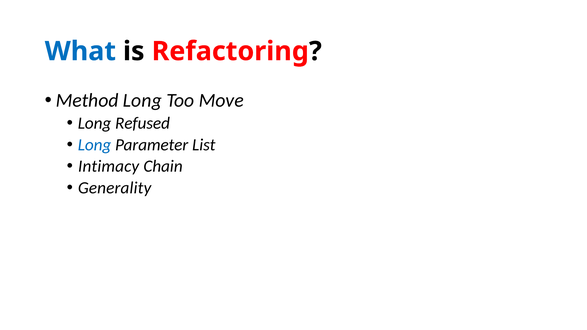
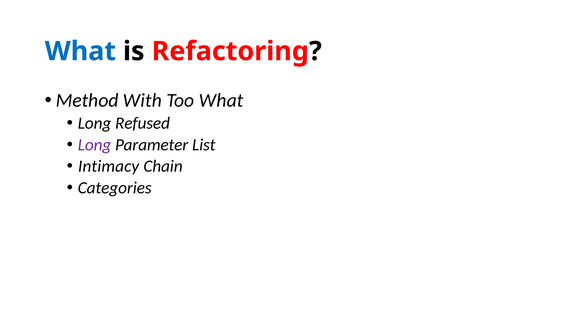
Method Long: Long -> With (142, 101)
Too Move: Move -> What (221, 101)
Long colour: blue -> purple (95, 145)
Generality: Generality -> Categories (115, 188)
